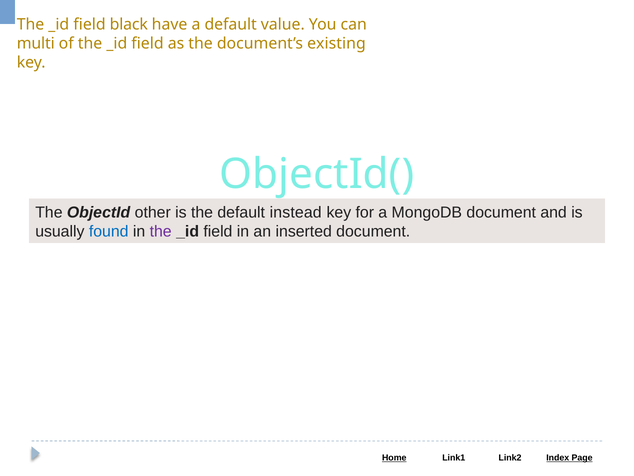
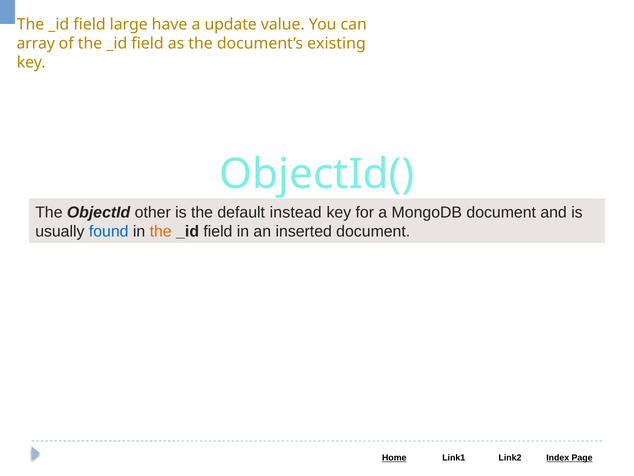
black: black -> large (129, 24)
a default: default -> update (231, 24)
multi: multi -> array (36, 43)
the colour: purple -> orange (161, 231)
